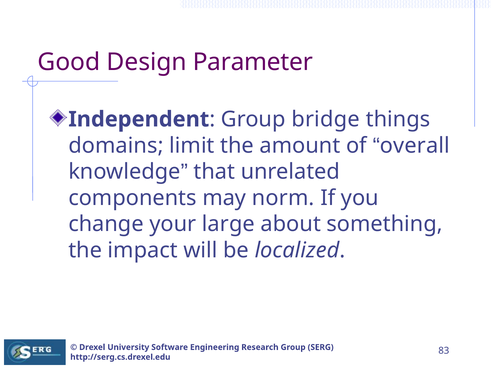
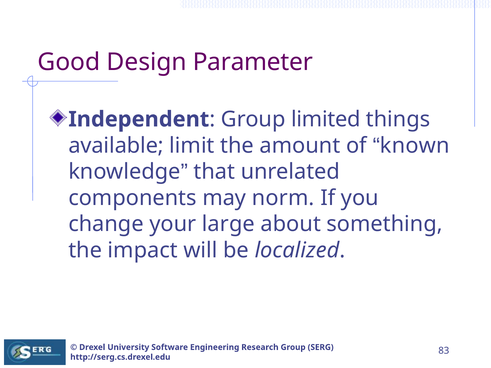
bridge: bridge -> limited (326, 119)
domains: domains -> available (116, 146)
overall: overall -> known (415, 146)
